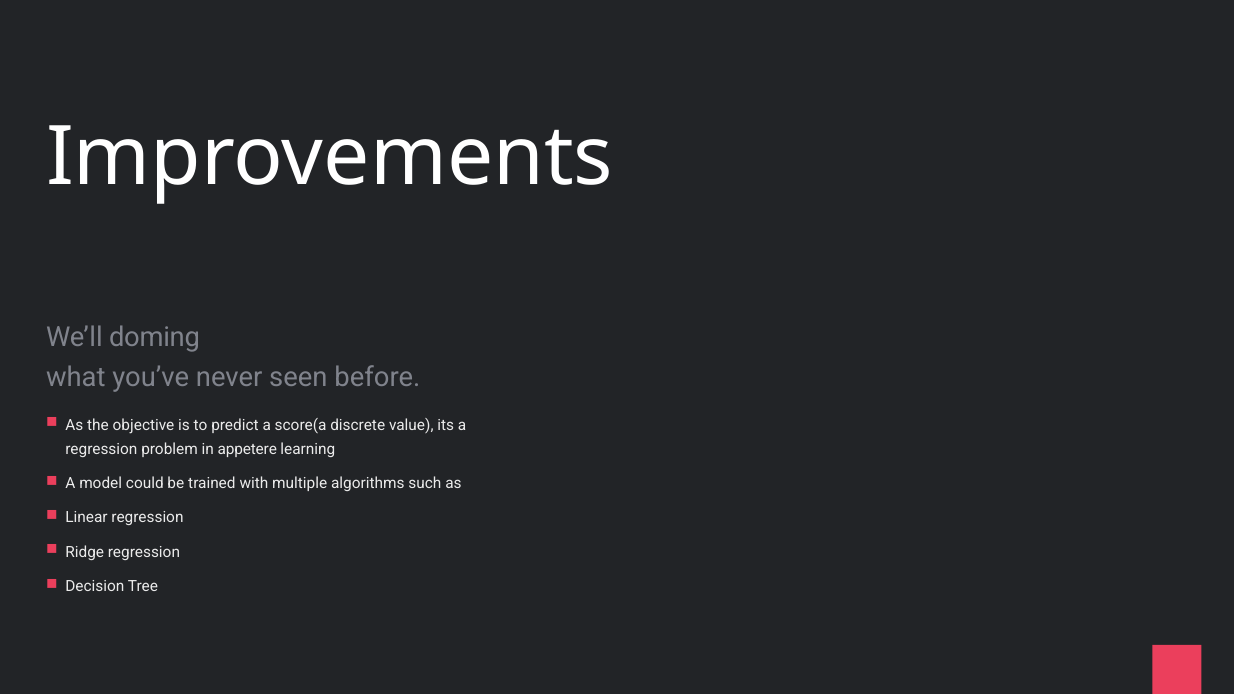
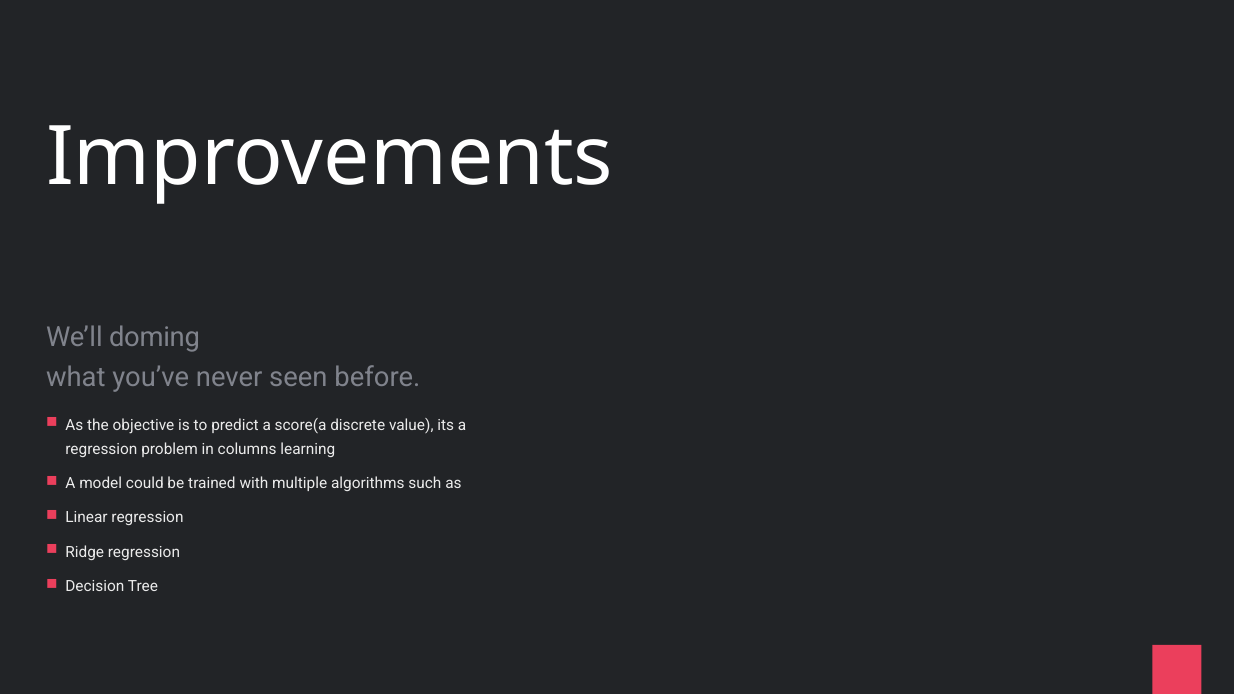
appetere: appetere -> columns (247, 449)
